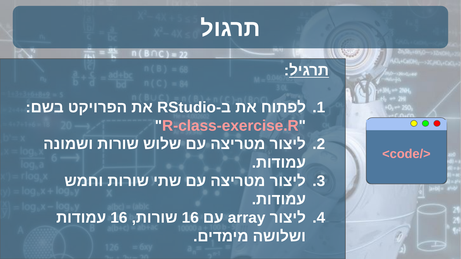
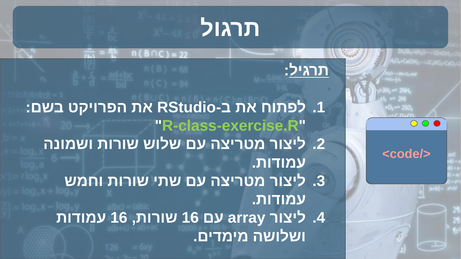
R-class-exercise.R colour: pink -> light green (230, 126)
